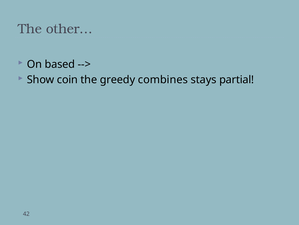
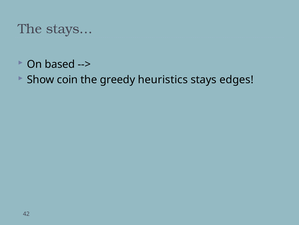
other…: other… -> stays… (69, 29)
combines: combines -> heuristics (163, 80)
partial: partial -> edges (237, 80)
